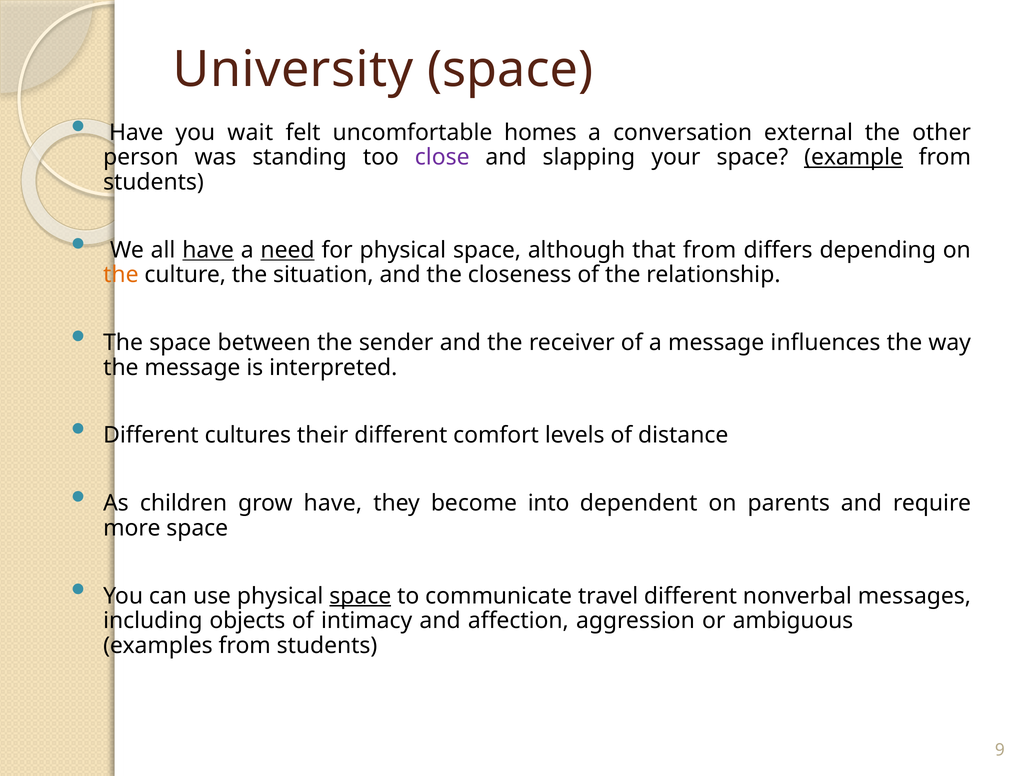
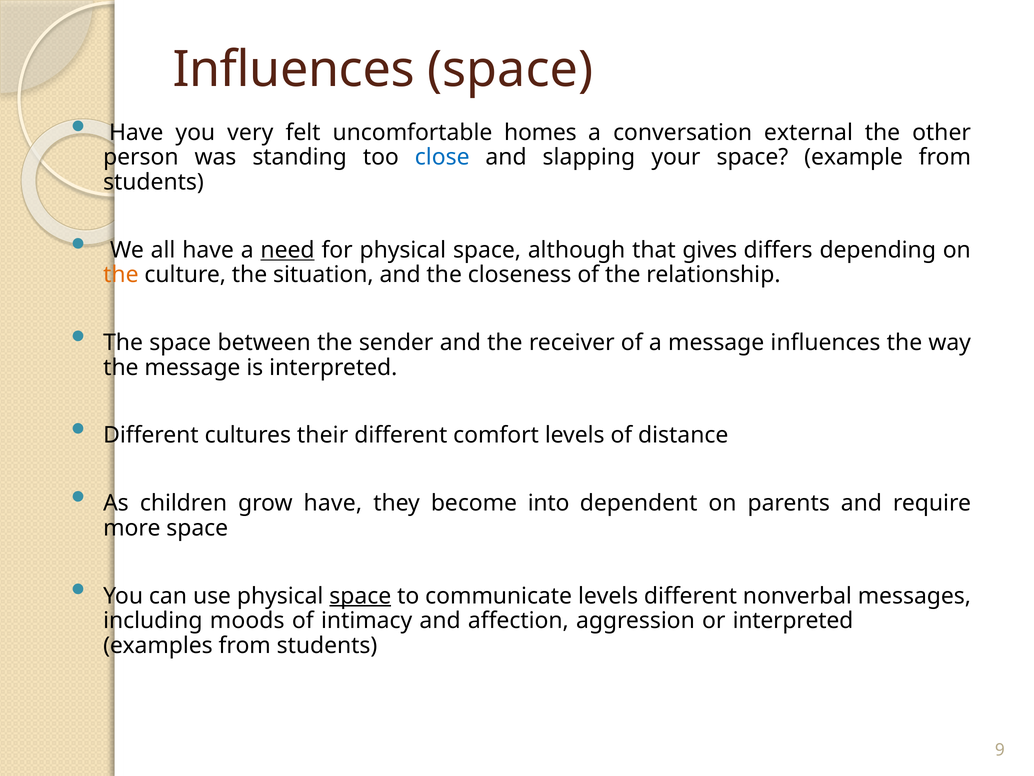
University: University -> Influences (294, 70)
wait: wait -> very (250, 133)
close colour: purple -> blue (442, 157)
example underline: present -> none (854, 157)
have underline: present -> none (208, 250)
that from: from -> gives (710, 250)
communicate travel: travel -> levels (608, 596)
objects: objects -> moods (247, 620)
or ambiguous: ambiguous -> interpreted (793, 620)
